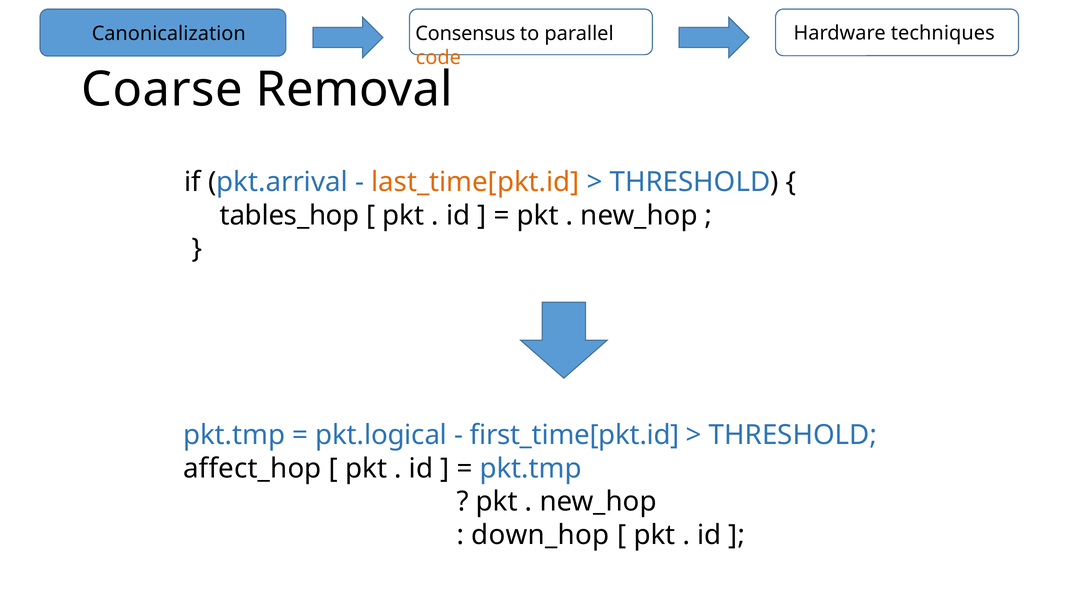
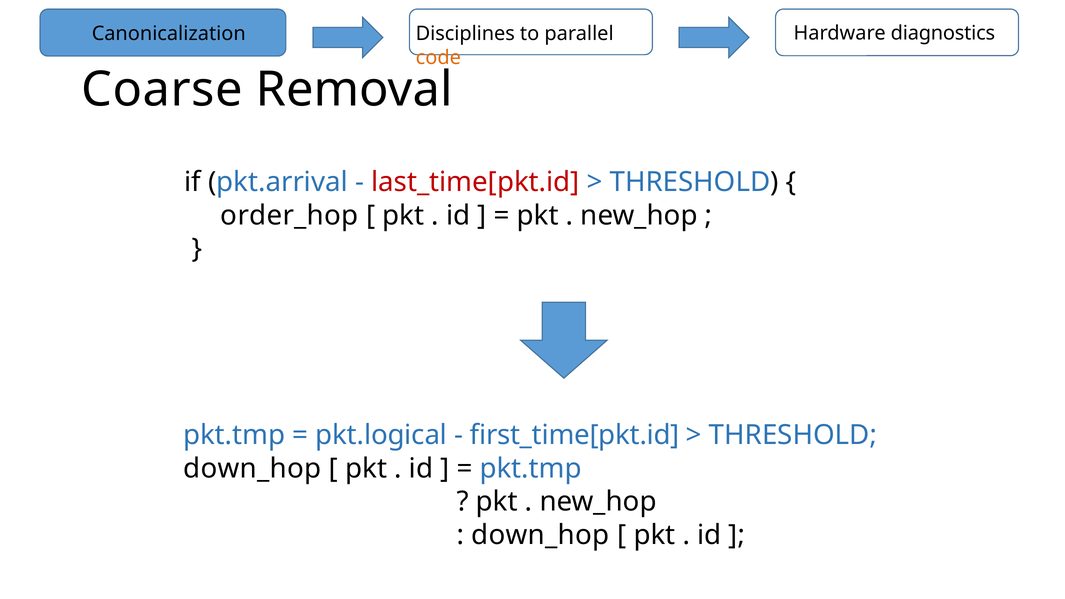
techniques: techniques -> diagnostics (943, 33)
Consensus: Consensus -> Disciplines (465, 34)
last_time[pkt.id colour: orange -> red (475, 182)
tables_hop: tables_hop -> order_hop (289, 216)
affect_hop: affect_hop -> down_hop (252, 468)
